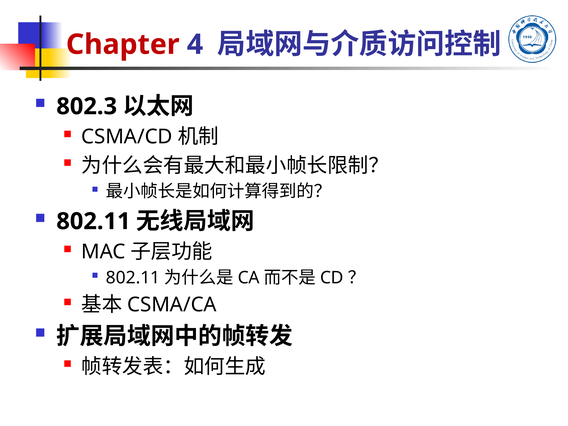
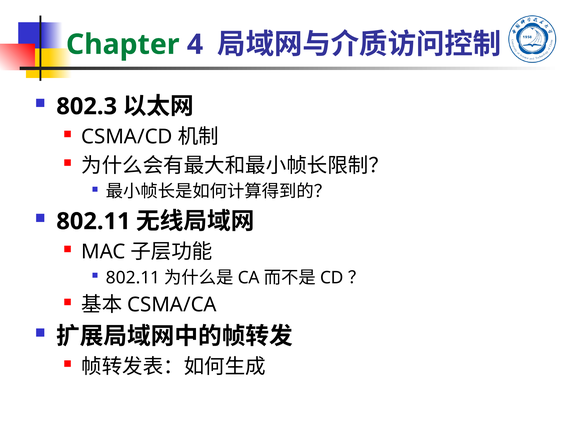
Chapter colour: red -> green (123, 44)
